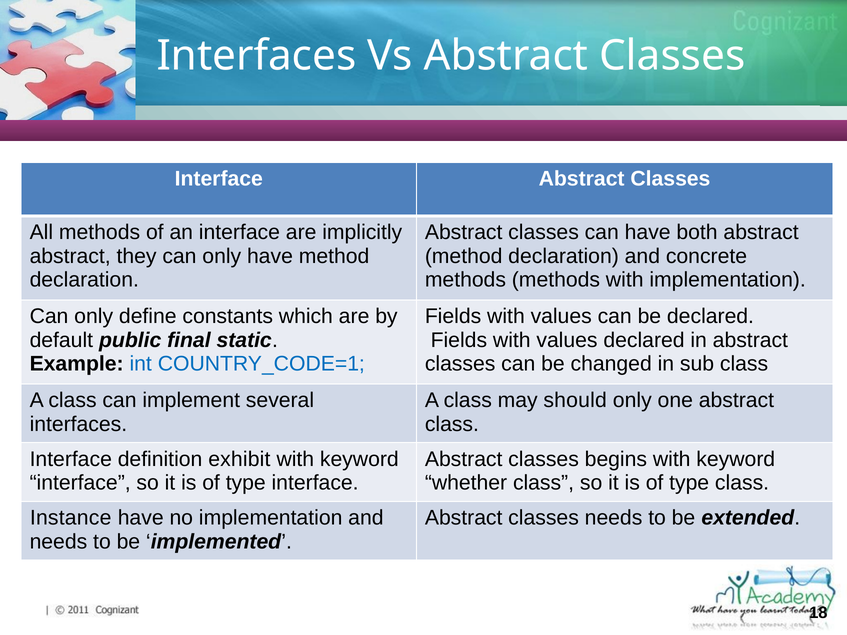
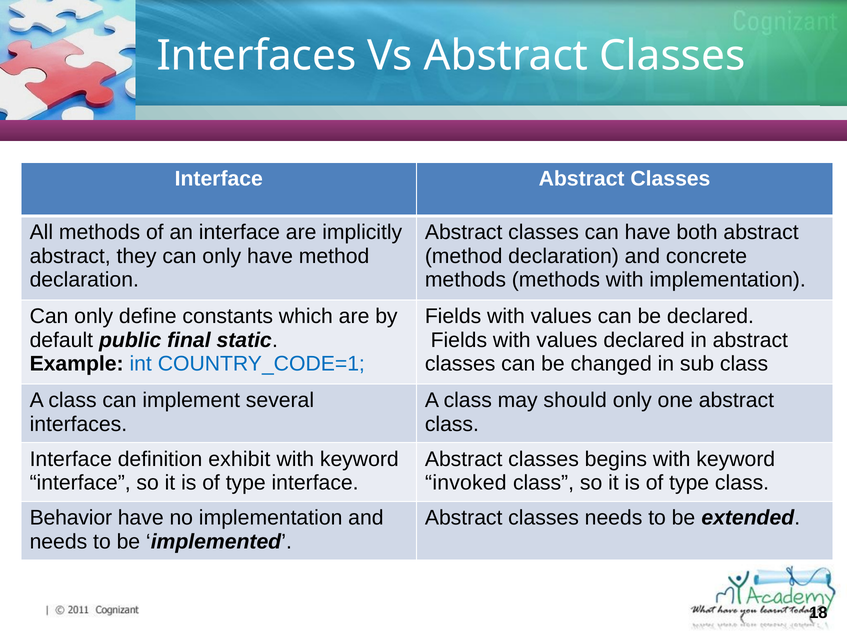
whether: whether -> invoked (466, 483)
Instance: Instance -> Behavior (71, 518)
